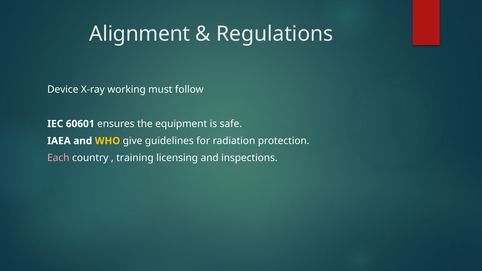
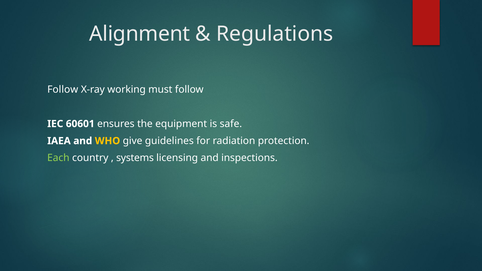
Device: Device -> Follow (63, 90)
Each colour: pink -> light green (58, 158)
training: training -> systems (135, 158)
